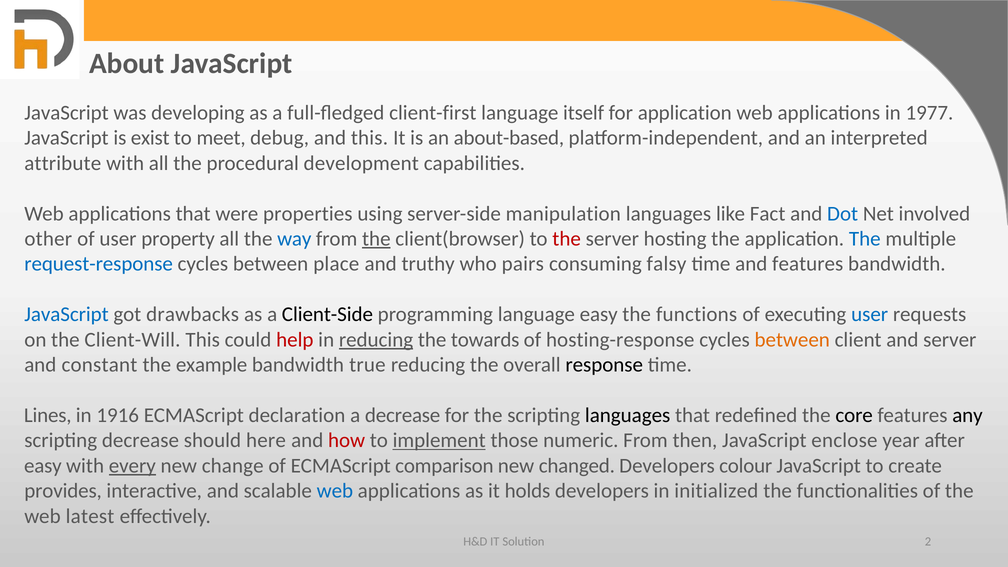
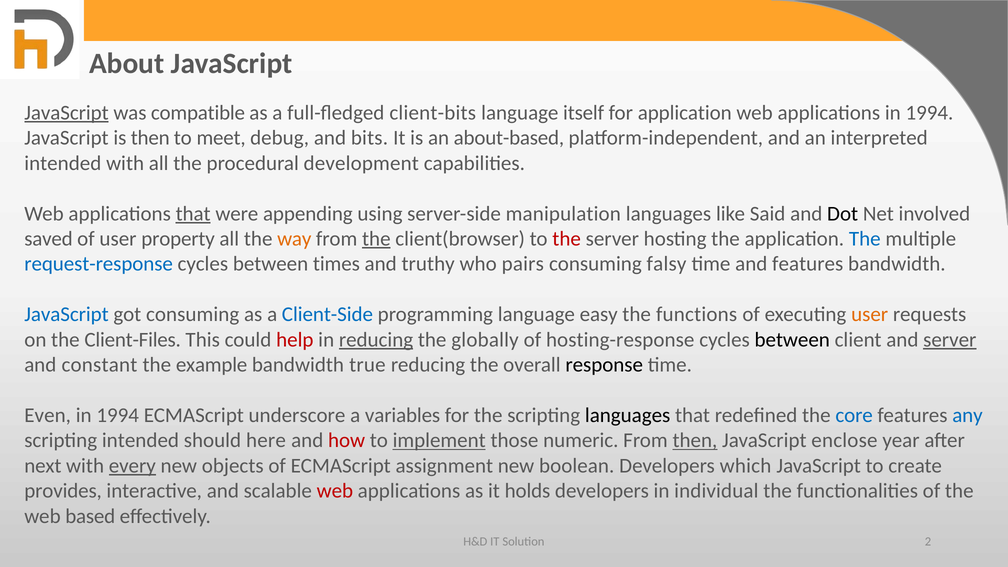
JavaScript underline: none -> present (66, 113)
developing: developing -> compatible (198, 113)
client-first: client-first -> client-bits (433, 113)
applications in 1977: 1977 -> 1994 (929, 113)
is exist: exist -> then (150, 138)
and this: this -> bits (369, 138)
attribute: attribute -> intended (63, 163)
that underline: none -> present (193, 214)
properties: properties -> appending (308, 214)
Fact: Fact -> Said (768, 214)
Dot colour: blue -> black (843, 214)
other: other -> saved (48, 239)
way colour: blue -> orange (294, 239)
place: place -> times (336, 264)
got drawbacks: drawbacks -> consuming (193, 314)
Client-Side colour: black -> blue (327, 314)
user colour: blue -> orange (870, 314)
Client-Will: Client-Will -> Client-Files (133, 340)
towards: towards -> globally (485, 340)
between colour: orange -> black (792, 340)
server underline: none -> present (950, 340)
Lines: Lines -> Even (48, 415)
1916: 1916 -> 1994 (118, 415)
declaration: declaration -> underscore (297, 415)
a decrease: decrease -> variables (403, 415)
core colour: black -> blue (854, 415)
any colour: black -> blue (967, 415)
scripting decrease: decrease -> intended (140, 440)
then underline: none -> present (695, 440)
easy: easy -> next (43, 466)
change: change -> objects (233, 466)
comparison: comparison -> assignment (444, 466)
changed: changed -> boolean (577, 466)
colour: colour -> which (746, 466)
web colour: blue -> red (335, 491)
initialized: initialized -> individual (716, 491)
latest: latest -> based (90, 516)
